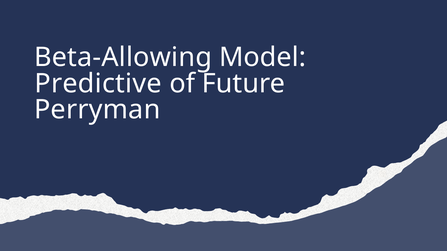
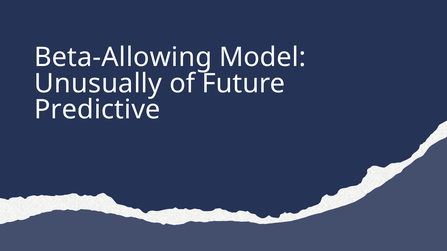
Predictive: Predictive -> Unusually (98, 84)
Perryman: Perryman -> Predictive (97, 110)
